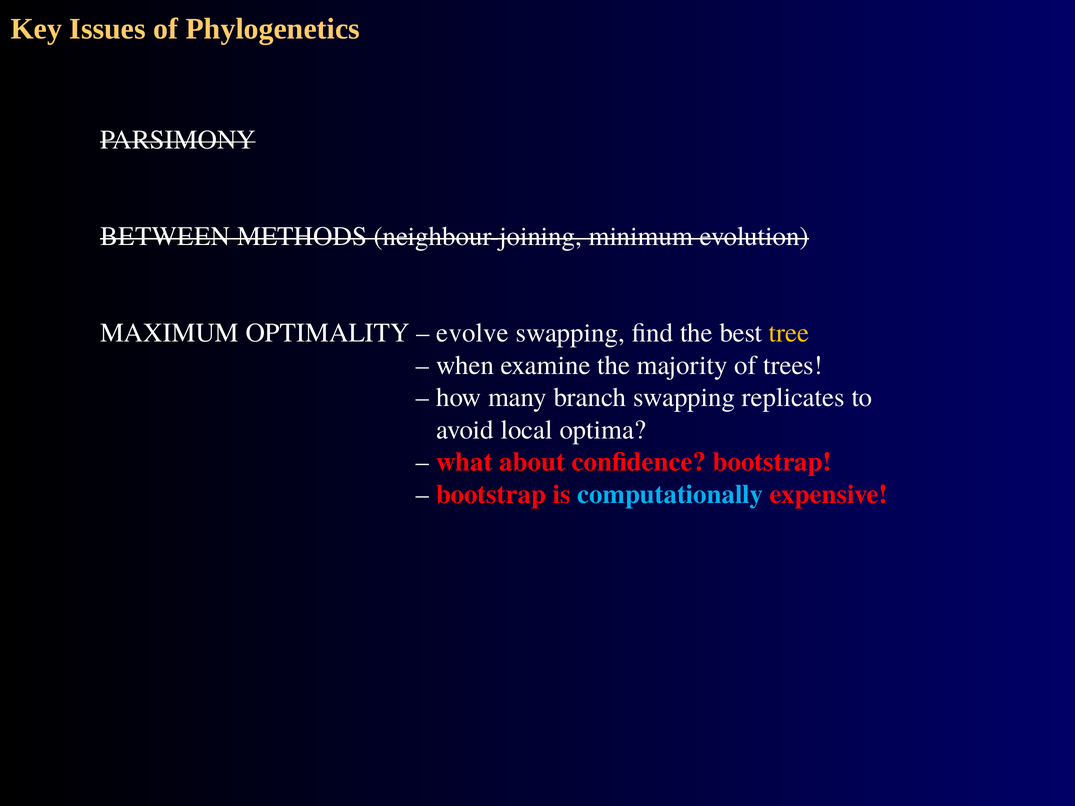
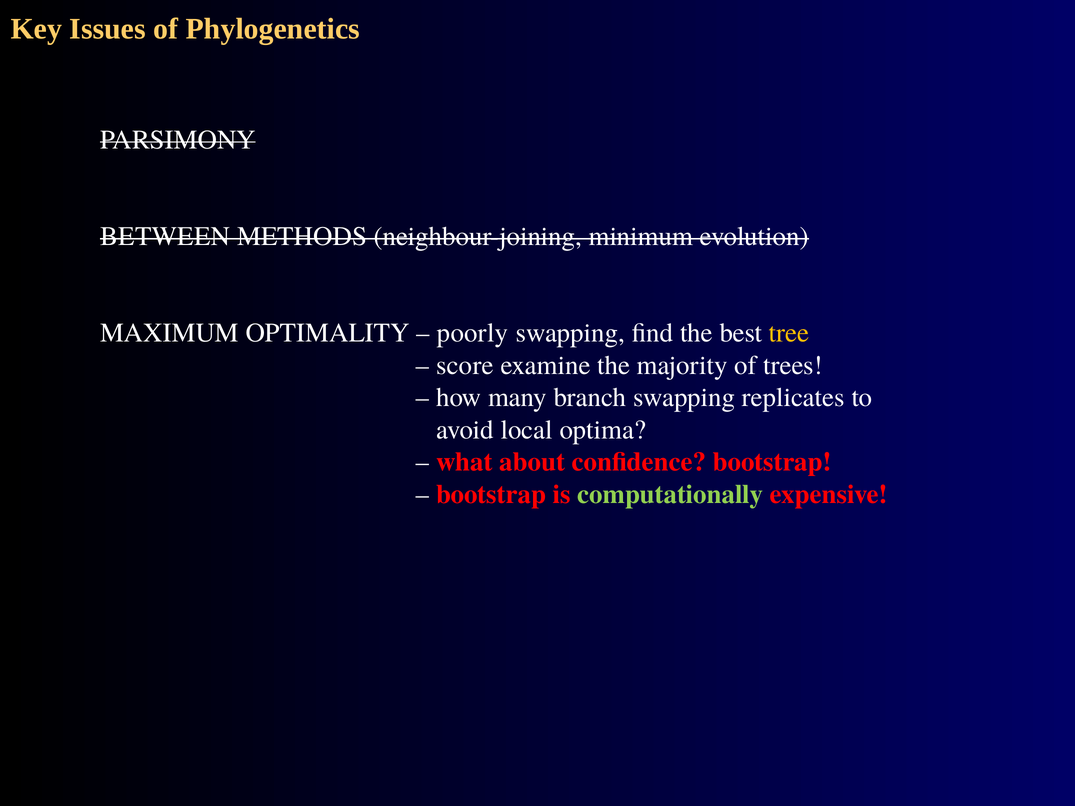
evolve: evolve -> poorly (473, 333)
when: when -> score (465, 365)
computationally colour: light blue -> light green (670, 494)
